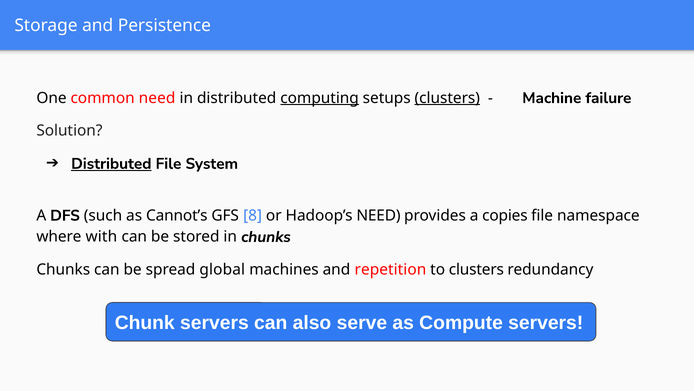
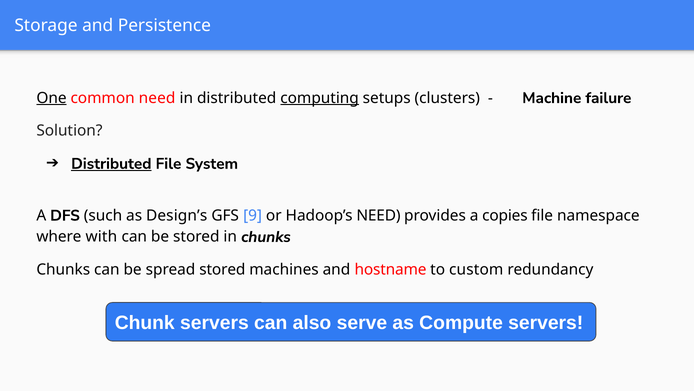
One underline: none -> present (51, 98)
clusters underline: present -> none (447, 98)
Cannot’s: Cannot’s -> Design’s (177, 215)
8: 8 -> 9 (253, 215)
spread global: global -> stored (222, 269)
repetition: repetition -> hostname (391, 269)
to clusters: clusters -> custom (476, 269)
